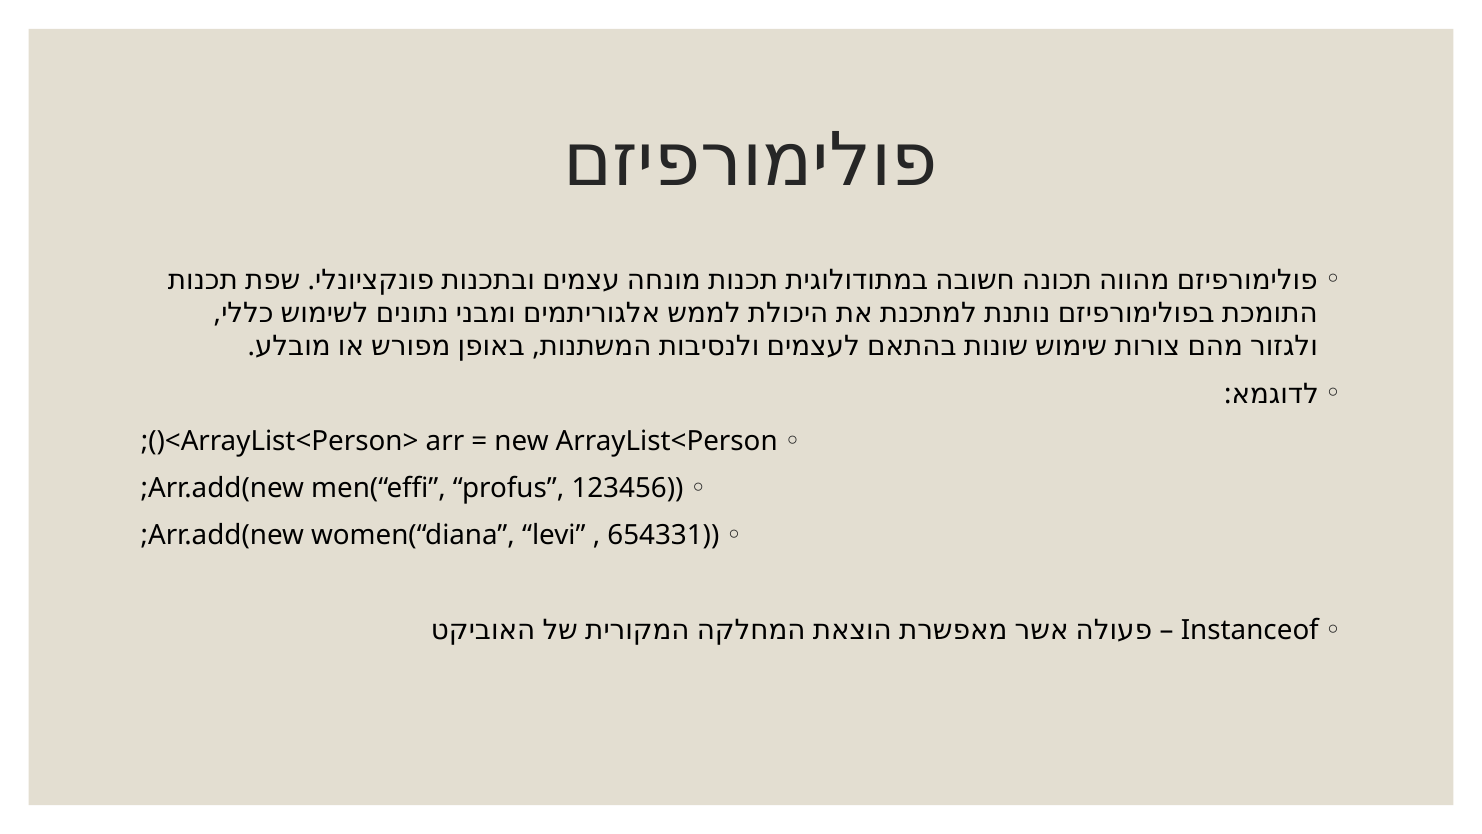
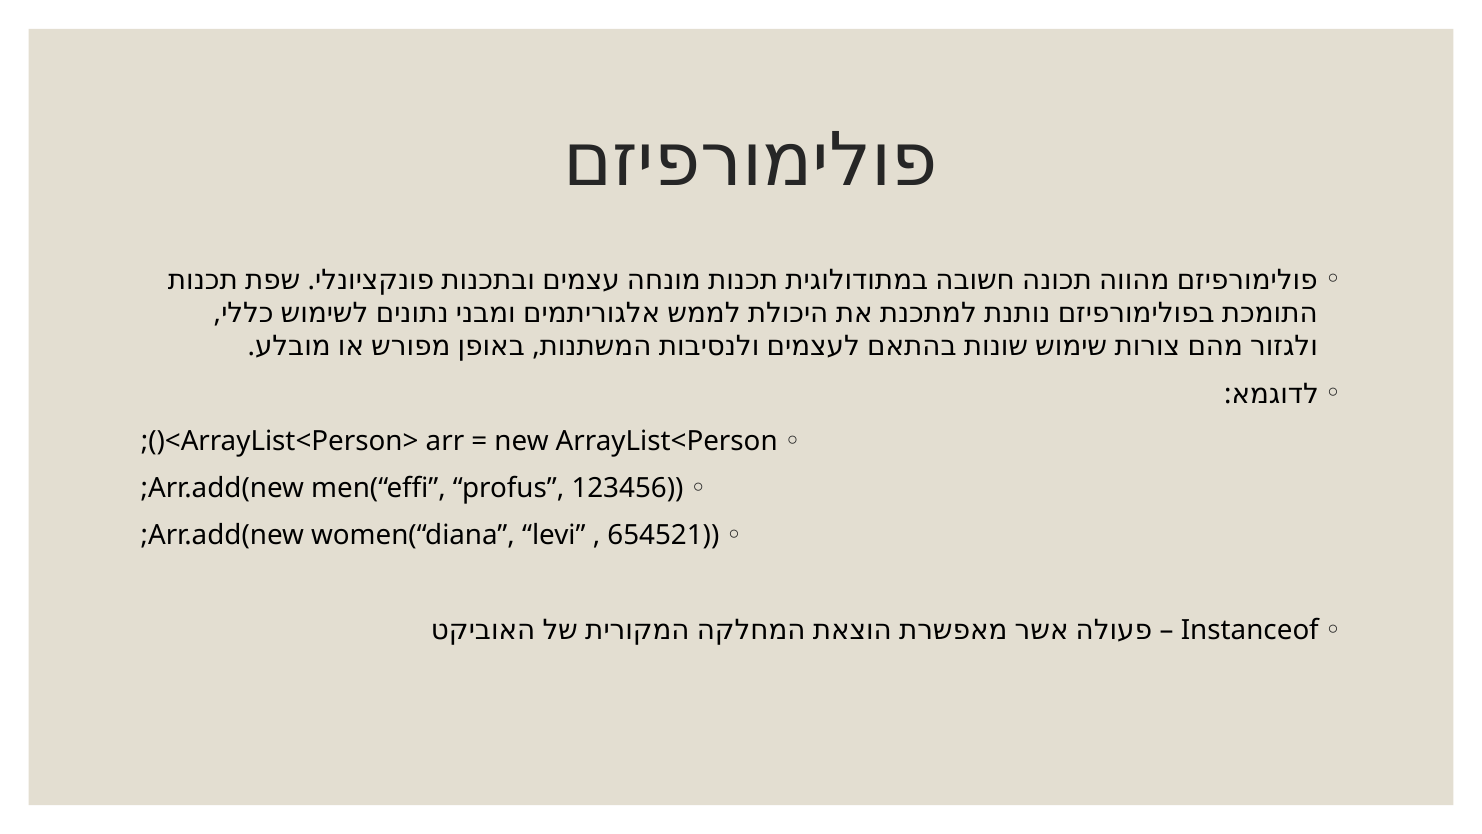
654331: 654331 -> 654521 (663, 536)
